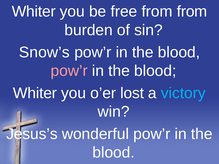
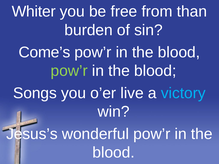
from from: from -> than (192, 11)
Snow’s: Snow’s -> Come’s (44, 52)
pow’r colour: pink -> light green (69, 71)
Whiter: Whiter -> Songs (35, 93)
lost: lost -> live (132, 93)
